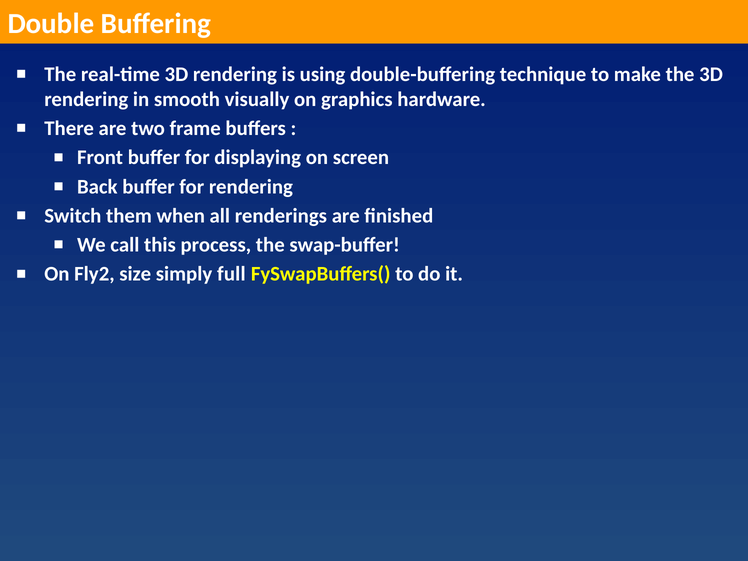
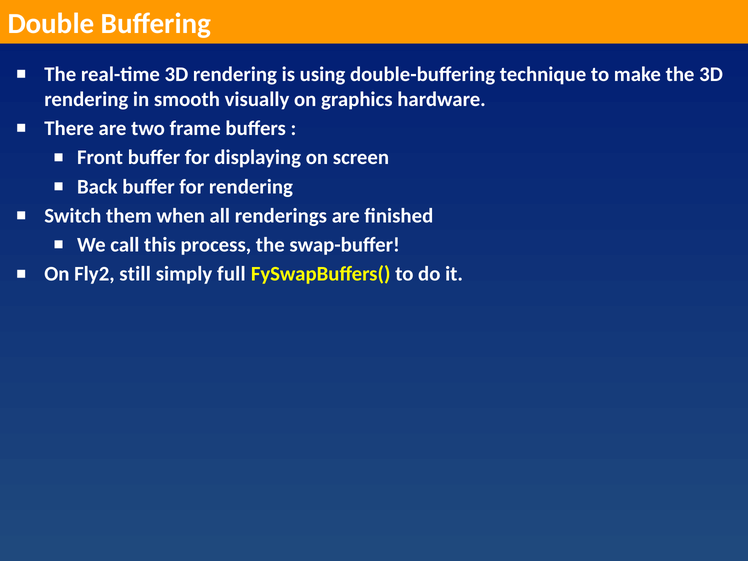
size: size -> still (135, 274)
